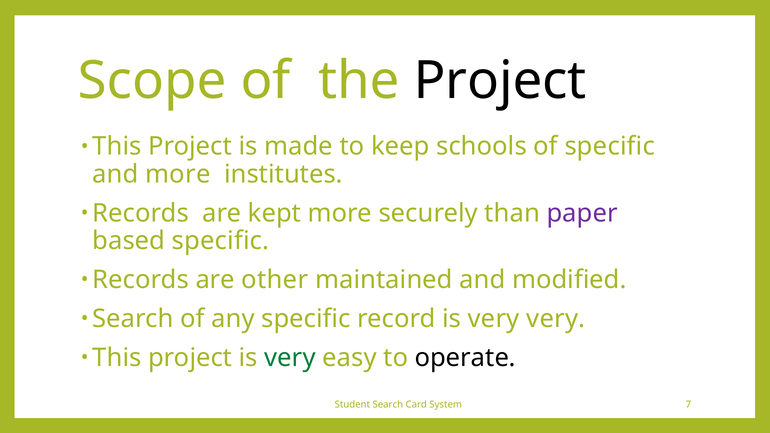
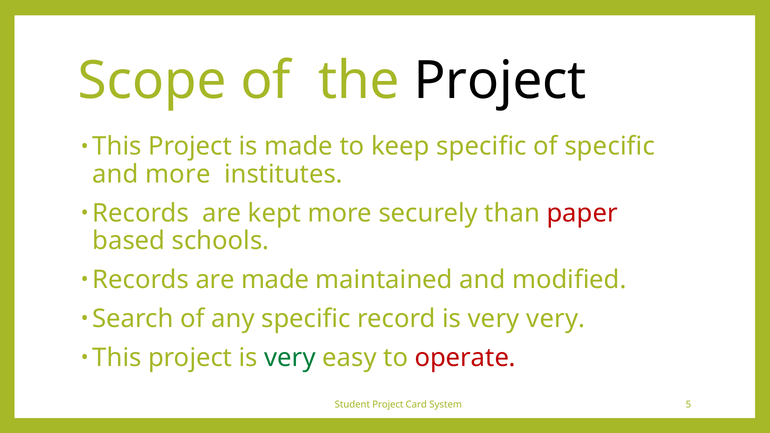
keep schools: schools -> specific (481, 147)
paper colour: purple -> red (582, 213)
based specific: specific -> schools (221, 241)
are other: other -> made (275, 280)
operate colour: black -> red (465, 358)
Student Search: Search -> Project (388, 404)
7: 7 -> 5 (688, 404)
